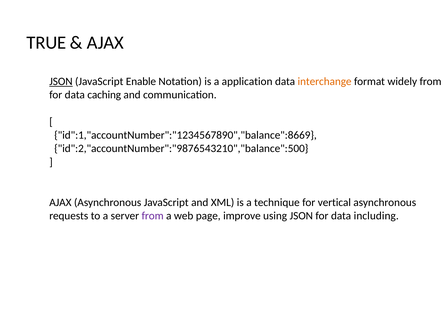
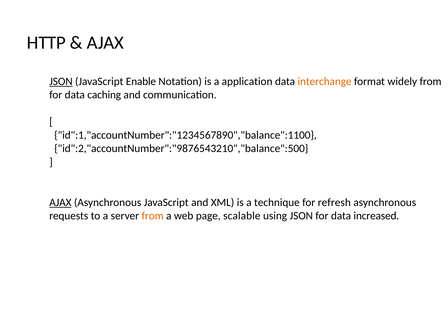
TRUE: TRUE -> HTTP (46, 43)
id":1,"accountNumber":"1234567890","balance":8669: id":1,"accountNumber":"1234567890","balance":8669 -> id":1,"accountNumber":"1234567890","balance":1100 (186, 135)
AJAX underline: none -> present (60, 202)
vertical: vertical -> refresh (334, 202)
from colour: purple -> orange (153, 216)
improve: improve -> scalable (242, 216)
including: including -> increased (376, 216)
